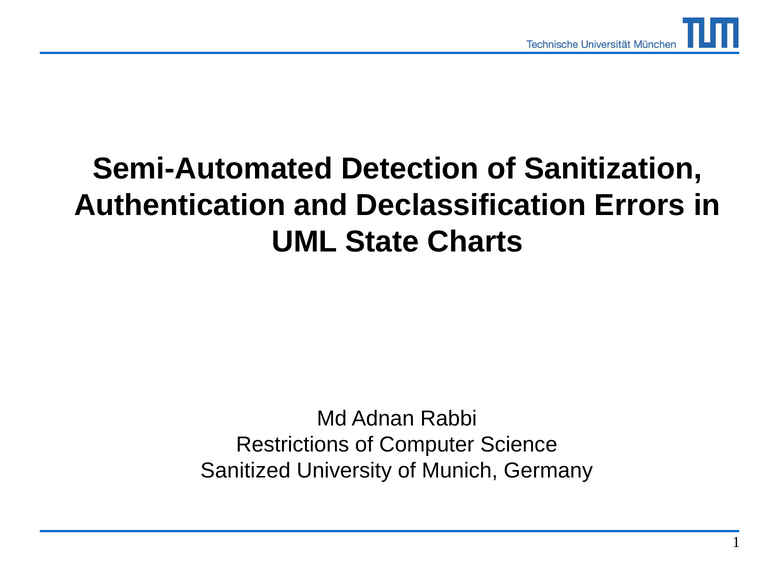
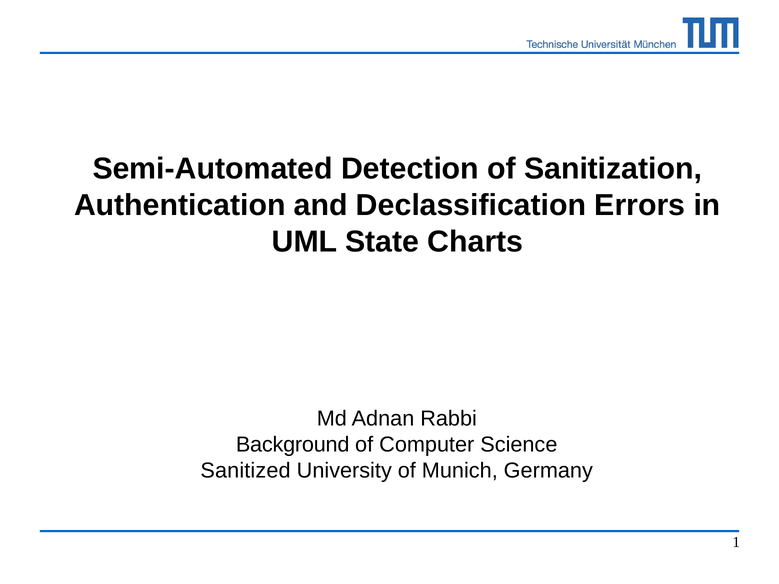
Restrictions: Restrictions -> Background (293, 445)
